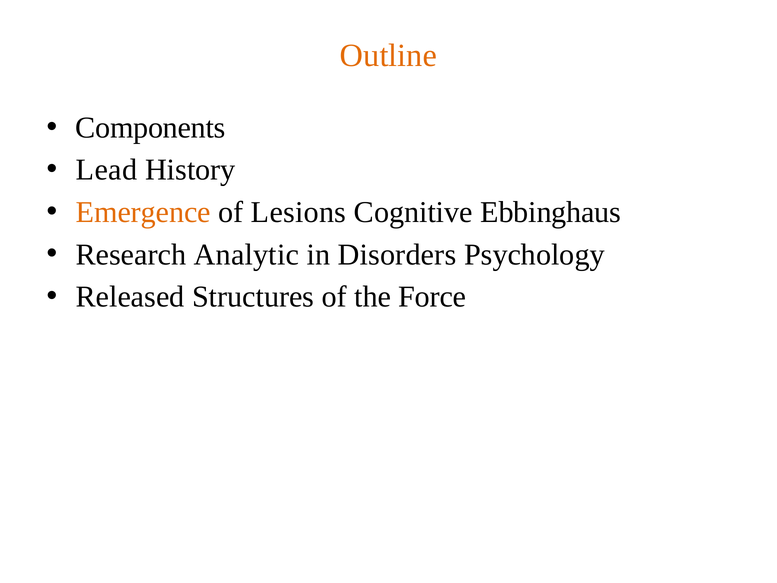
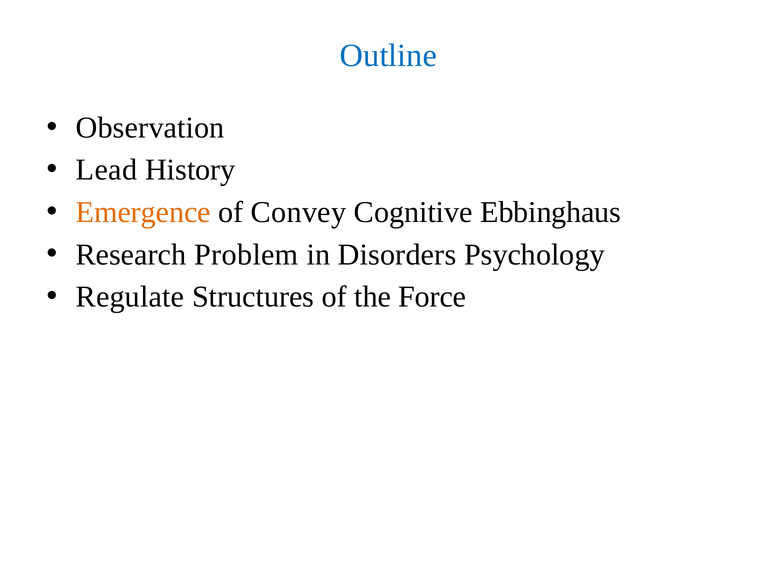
Outline colour: orange -> blue (388, 55)
Components: Components -> Observation (150, 128)
Lesions: Lesions -> Convey (299, 212)
Analytic: Analytic -> Problem (246, 254)
Released: Released -> Regulate (130, 297)
